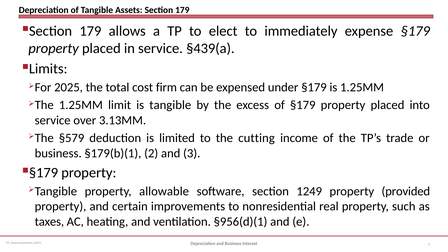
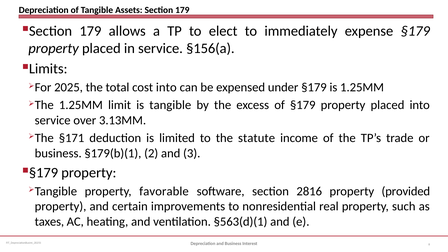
§439(a: §439(a -> §156(a (210, 48)
cost firm: firm -> into (166, 87)
§579: §579 -> §171 (72, 138)
cutting: cutting -> statute (257, 138)
allowable: allowable -> favorable (164, 191)
1249: 1249 -> 2816 (309, 191)
§956(d)(1: §956(d)(1 -> §563(d)(1 (241, 222)
